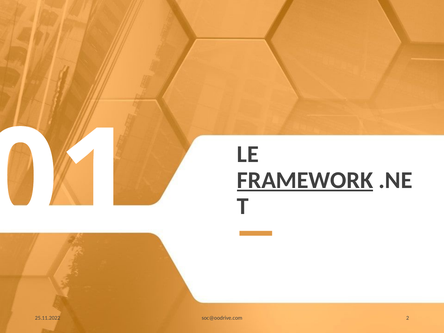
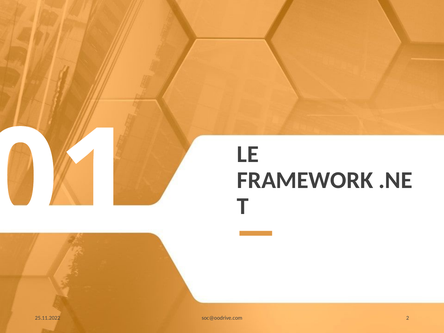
FRAMEWORK underline: present -> none (305, 180)
